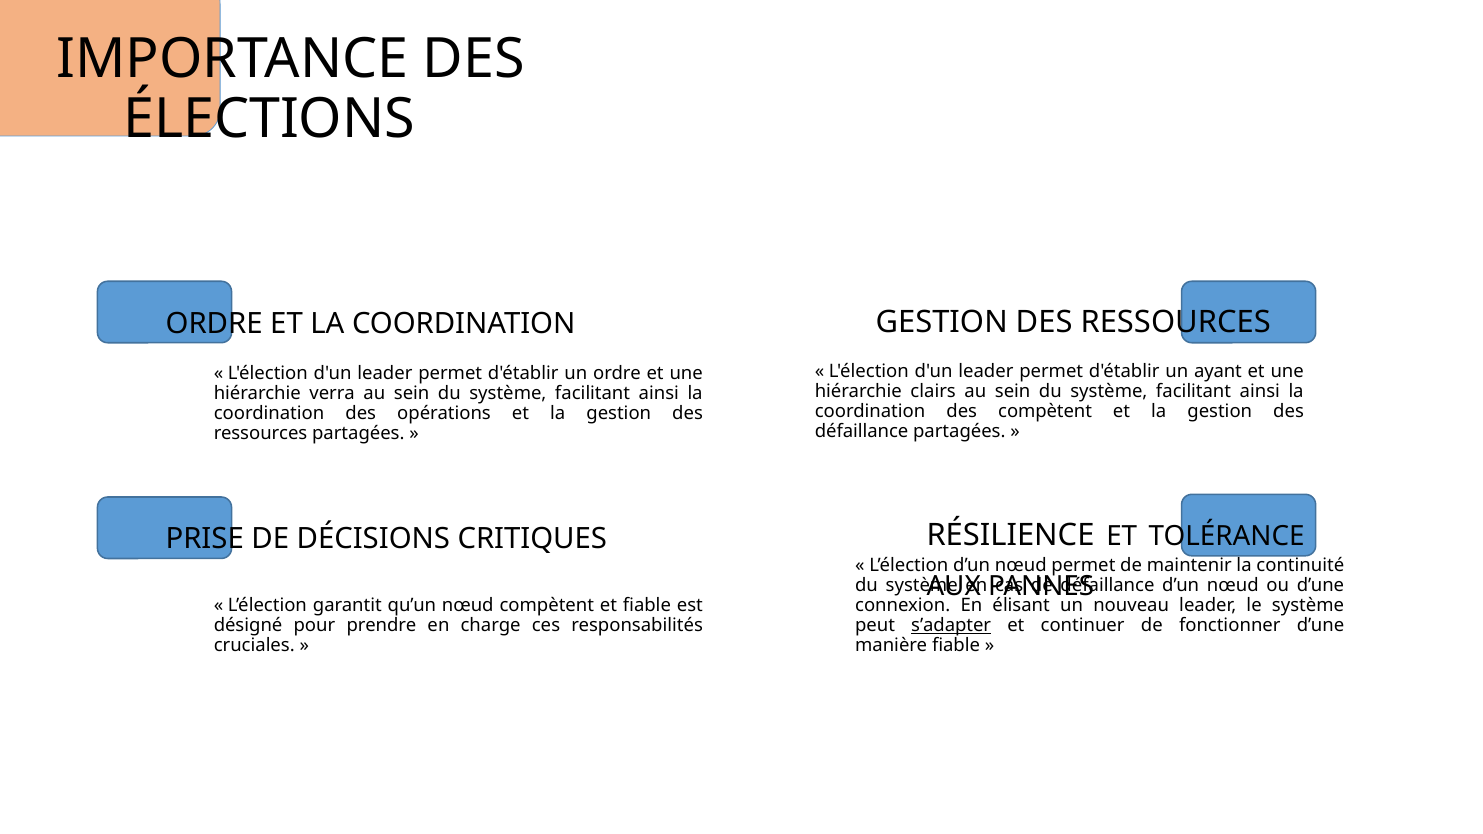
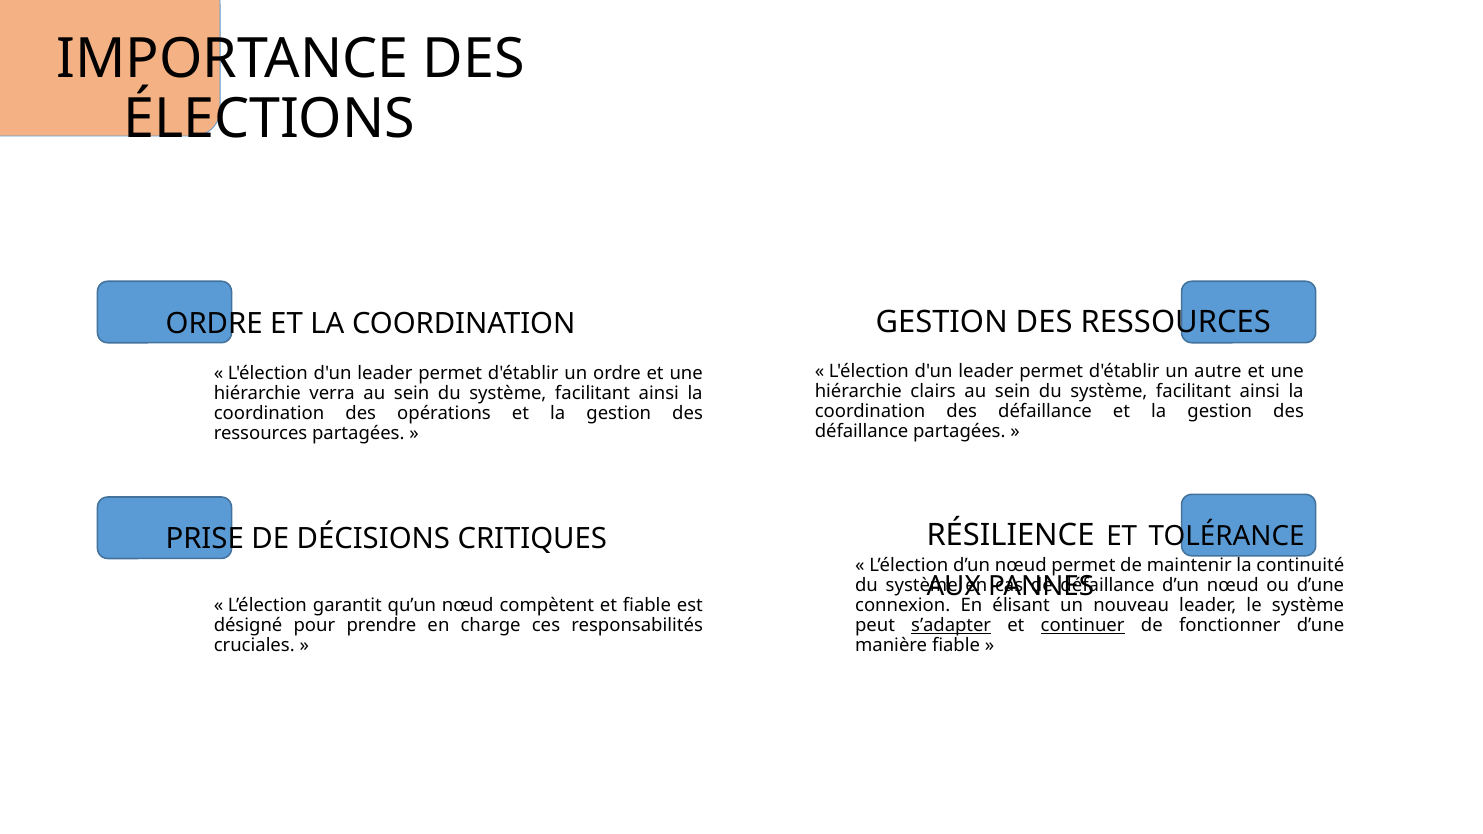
ayant: ayant -> autre (1218, 371)
coordination des compètent: compètent -> défaillance (1045, 411)
continuer underline: none -> present (1083, 626)
